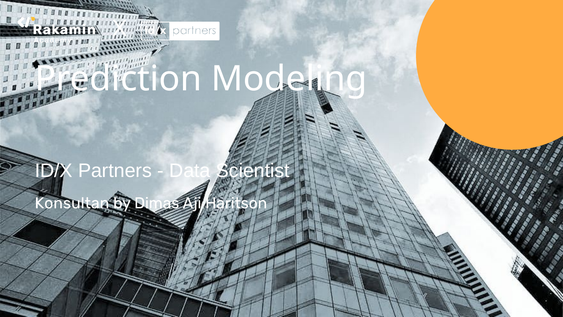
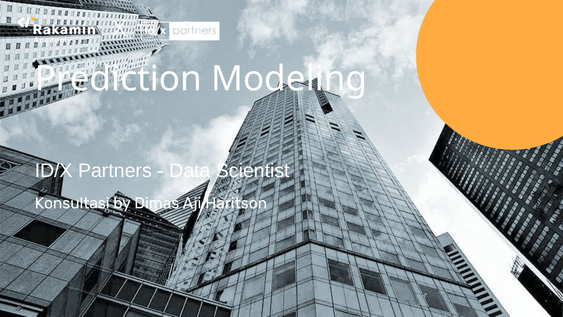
Konsultan: Konsultan -> Konsultasi (72, 203)
